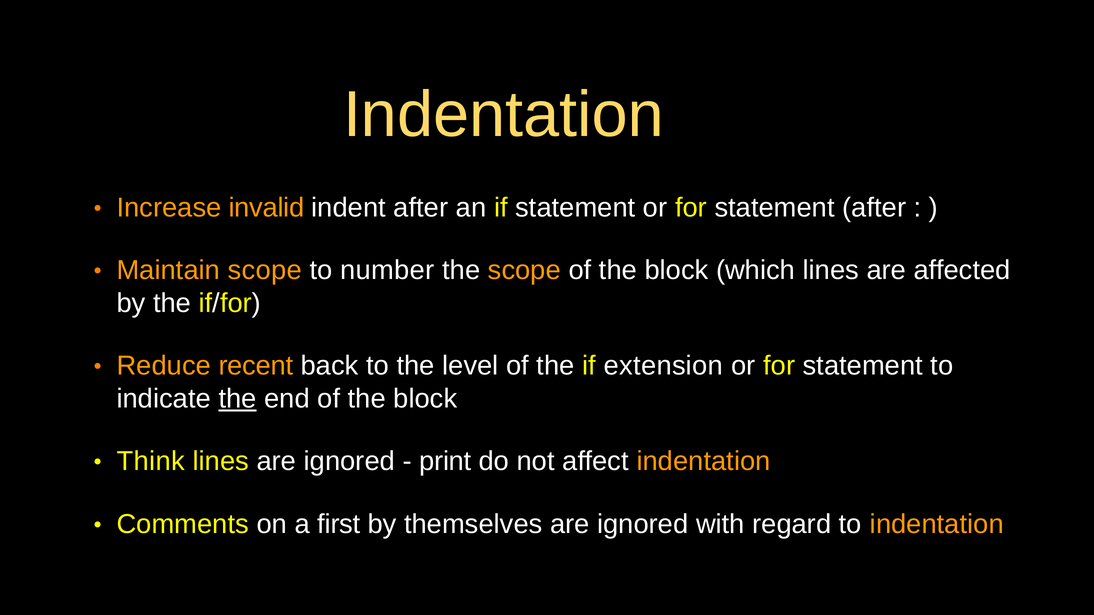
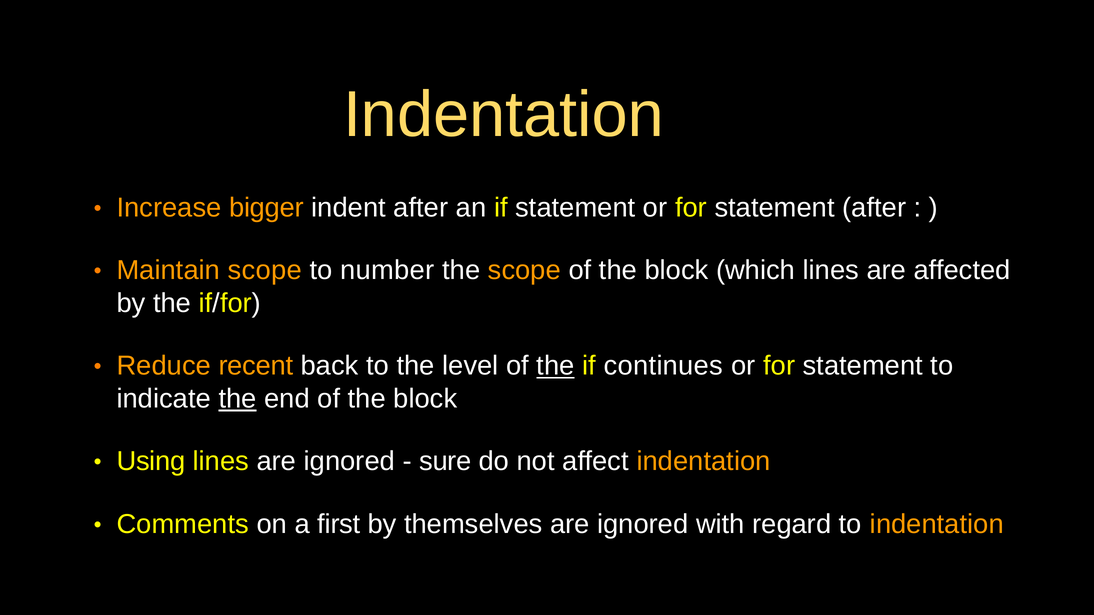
invalid: invalid -> bigger (267, 208)
the underline: none -> present (556, 366)
extension: extension -> continues (663, 366)
Think: Think -> Using (151, 462)
print: print -> sure (445, 462)
